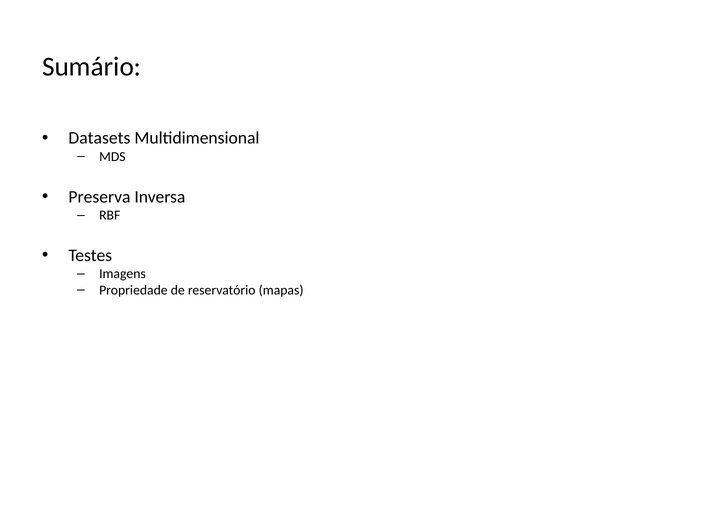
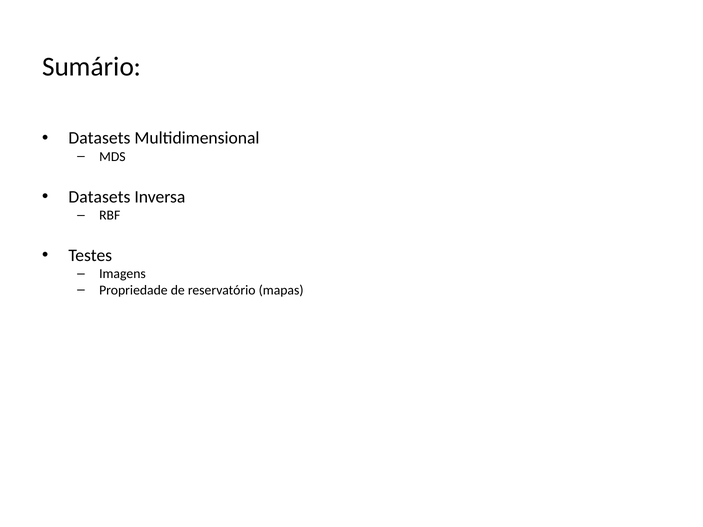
Preserva: Preserva -> Datasets (99, 197)
